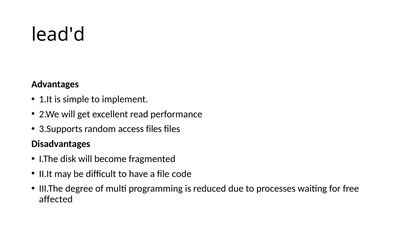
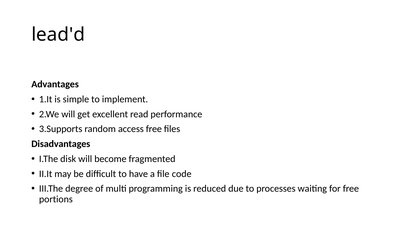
access files: files -> free (154, 129)
affected: affected -> portions (56, 199)
